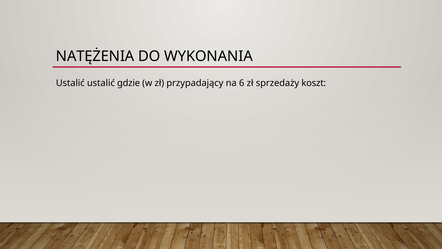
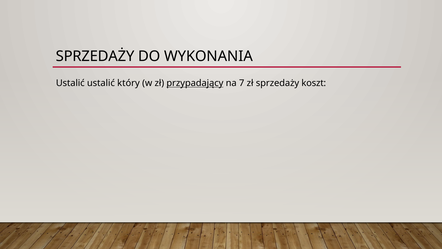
NATĘŻENIA: NATĘŻENIA -> SPRZEDAŻY (95, 56)
gdzie: gdzie -> który (129, 83)
przypadający underline: none -> present (195, 83)
6: 6 -> 7 (242, 83)
